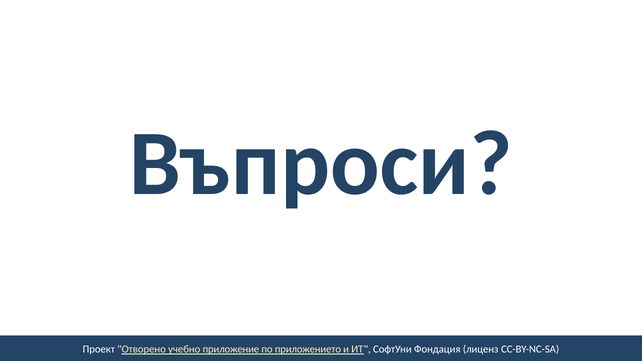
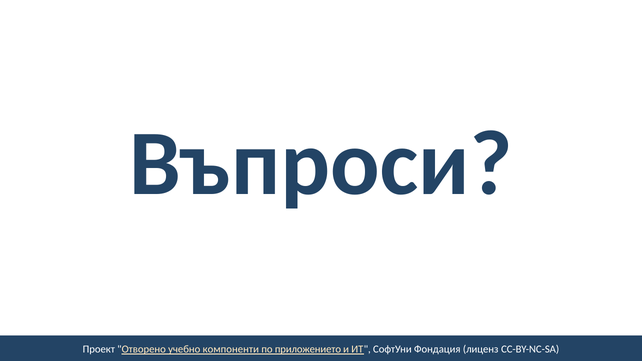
приложение: приложение -> компоненти (231, 349)
